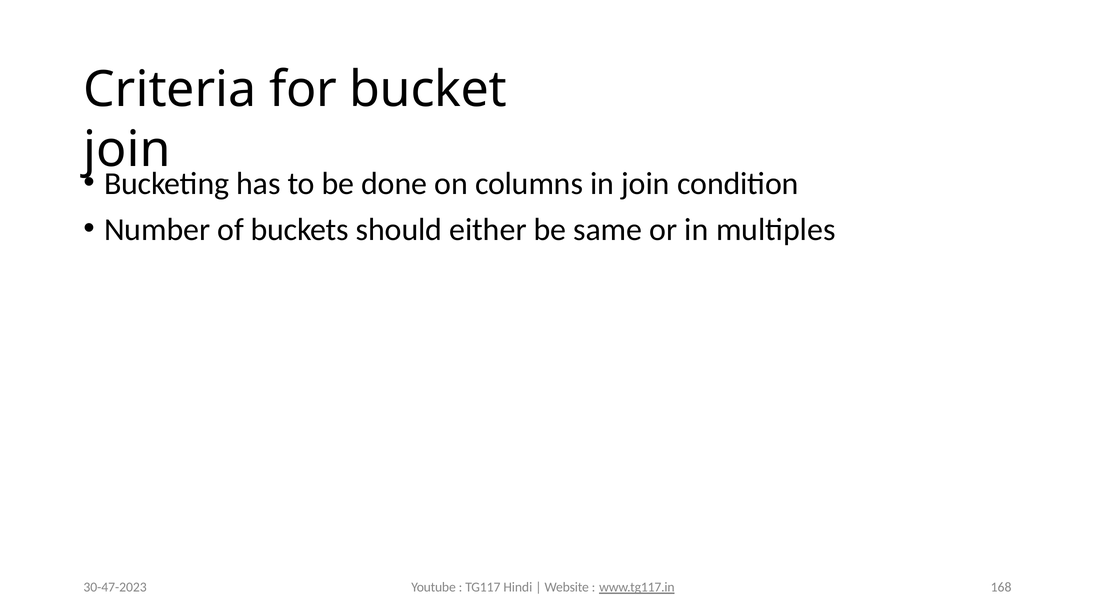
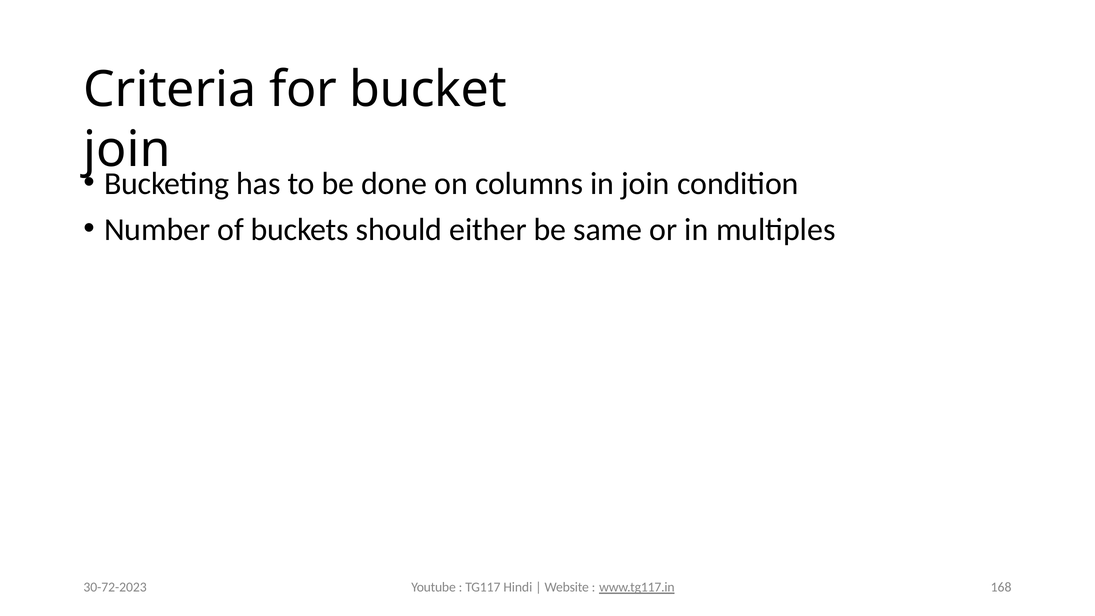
30-47-2023: 30-47-2023 -> 30-72-2023 (115, 587)
